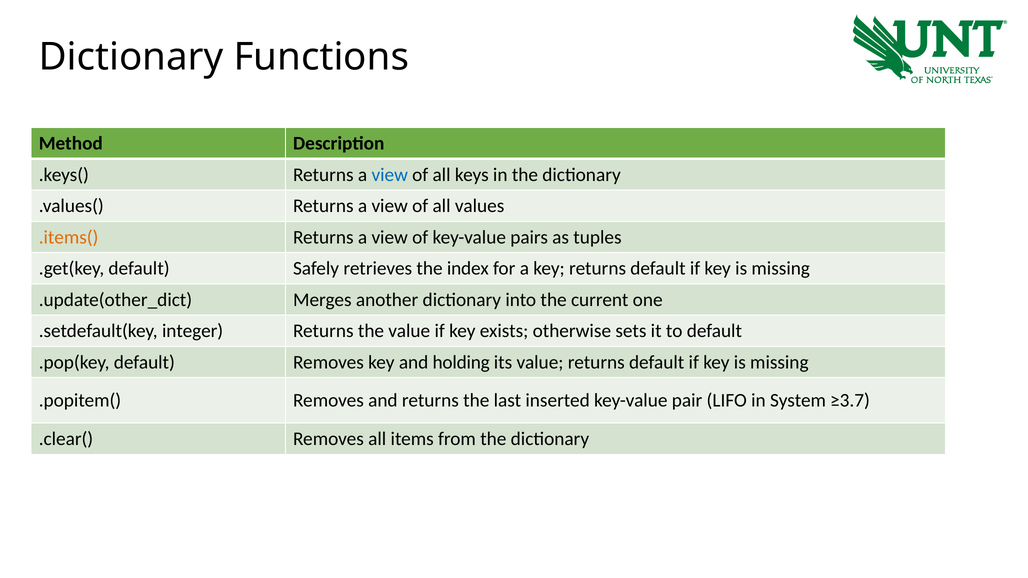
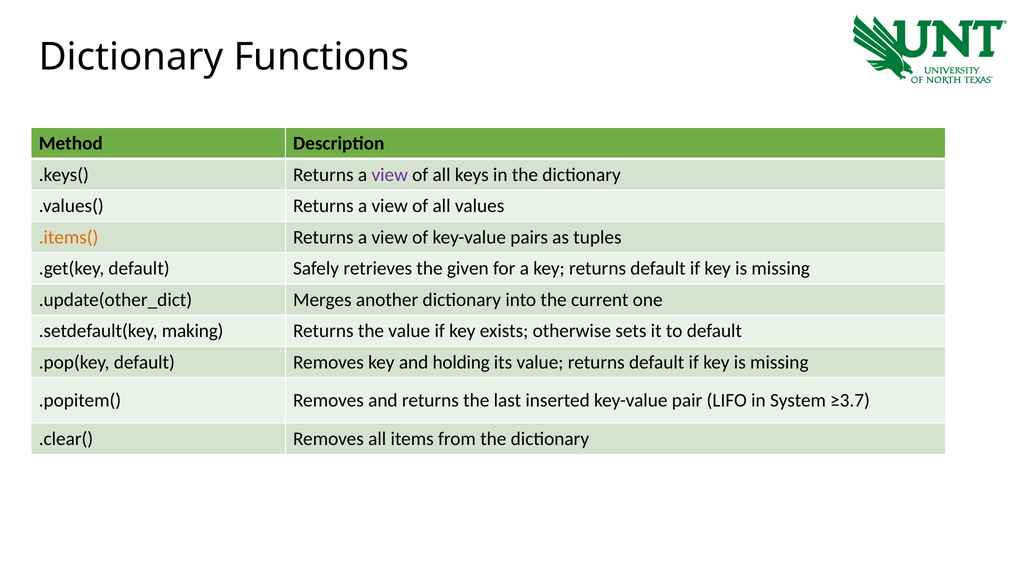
view colour: blue -> purple (390, 175)
index: index -> given (468, 269)
integer: integer -> making (193, 331)
